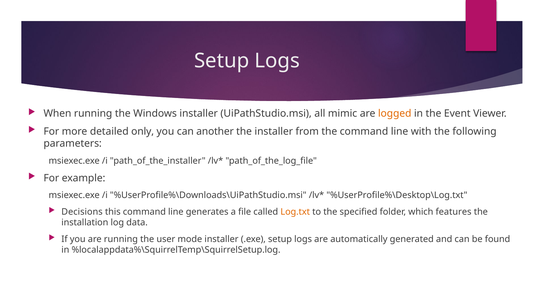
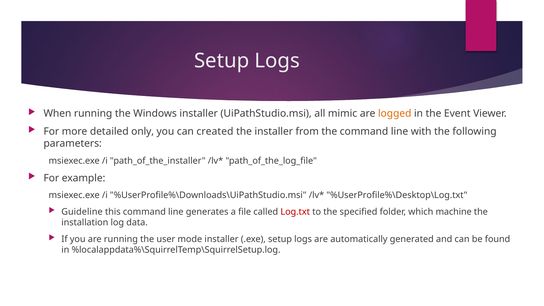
another: another -> created (215, 131)
Decisions: Decisions -> Guideline (82, 212)
Log.txt colour: orange -> red (295, 212)
features: features -> machine (454, 212)
